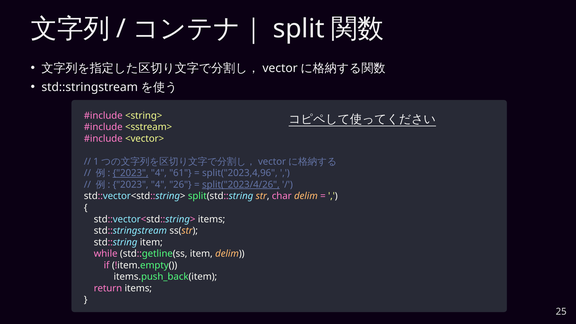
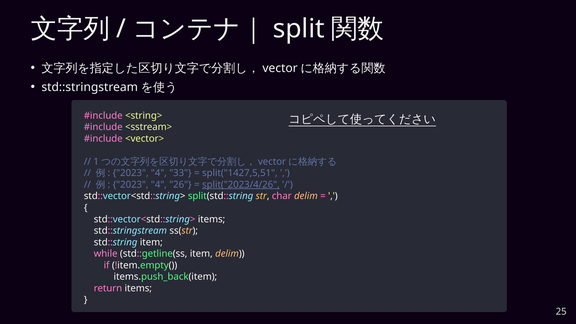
2023 underline: present -> none (131, 173)
61: 61 -> 33 (180, 173)
split("2023,4,96: split("2023,4,96 -> split("1427,5,51 (240, 173)
